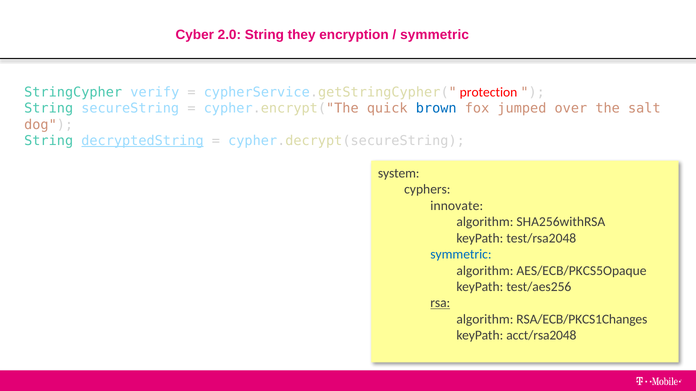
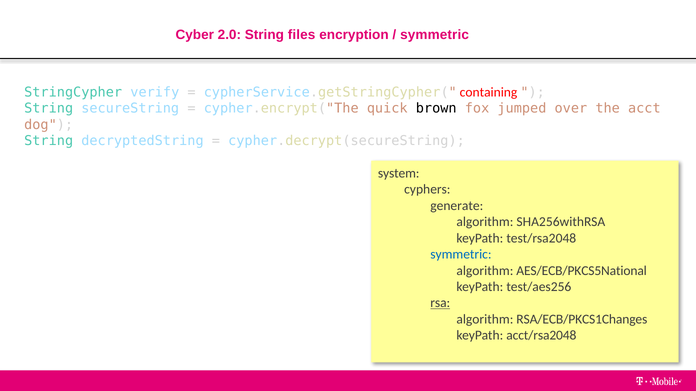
they: they -> files (302, 35)
protection: protection -> containing (489, 92)
brown colour: blue -> black (436, 108)
salt: salt -> acct (644, 108)
decryptedString underline: present -> none (142, 141)
innovate: innovate -> generate (457, 206)
AES/ECB/PKCS5Opaque: AES/ECB/PKCS5Opaque -> AES/ECB/PKCS5National (582, 271)
